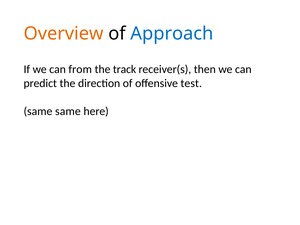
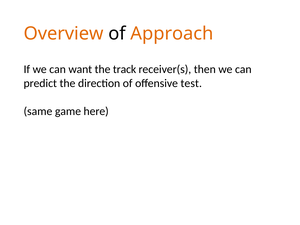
Approach colour: blue -> orange (172, 34)
from: from -> want (80, 69)
same same: same -> game (68, 111)
